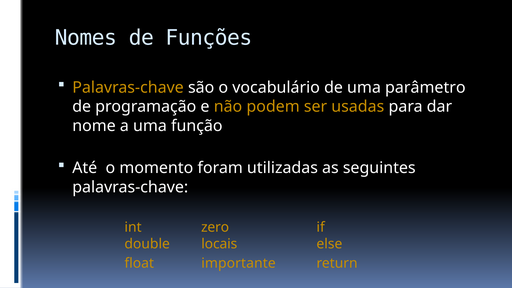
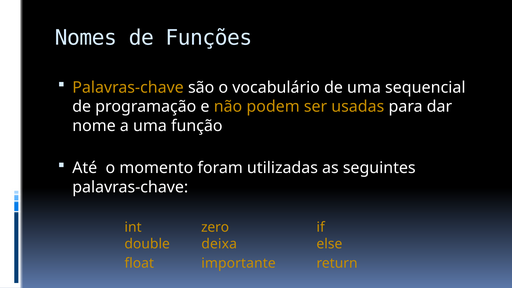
parâmetro: parâmetro -> sequencial (425, 88)
locais: locais -> deixa (219, 244)
